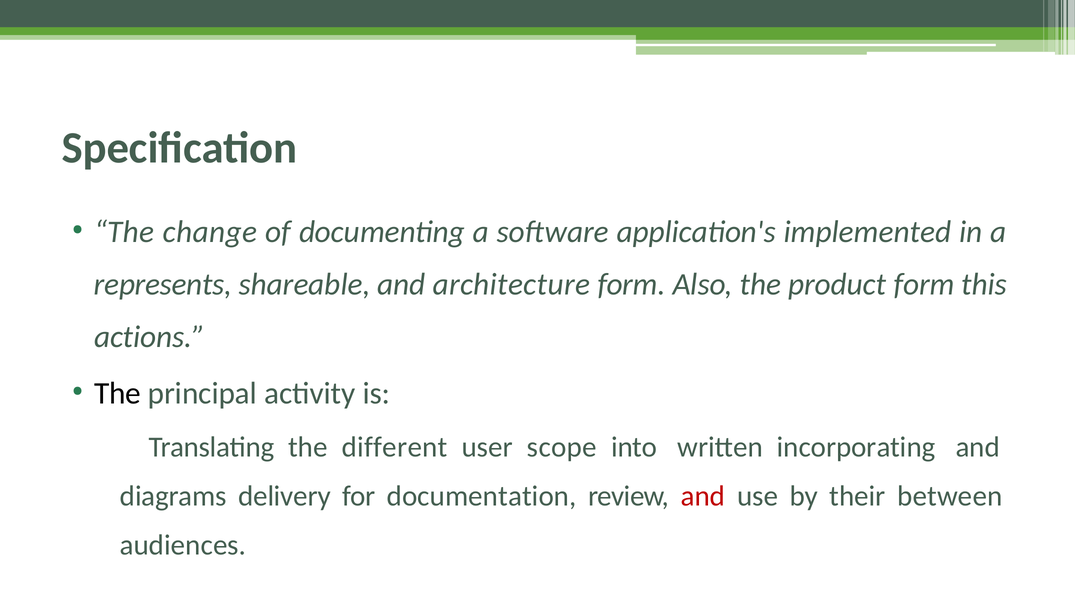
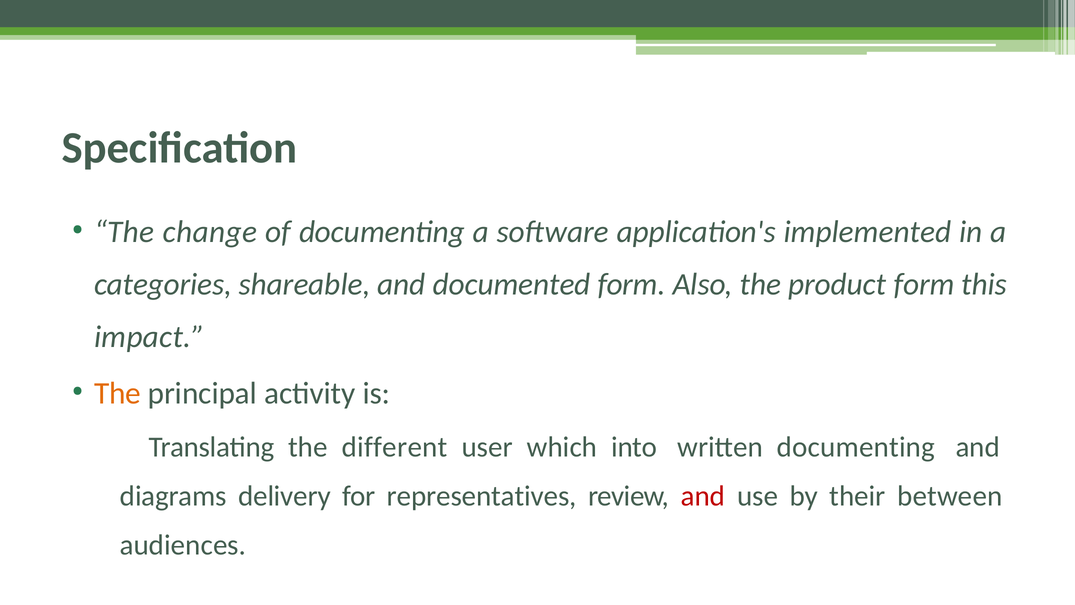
represents: represents -> categories (163, 284)
architecture: architecture -> documented (512, 284)
actions: actions -> impact (149, 337)
The colour: black -> orange (118, 393)
scope: scope -> which (562, 447)
written incorporating: incorporating -> documenting (856, 447)
documentation: documentation -> representatives (482, 496)
